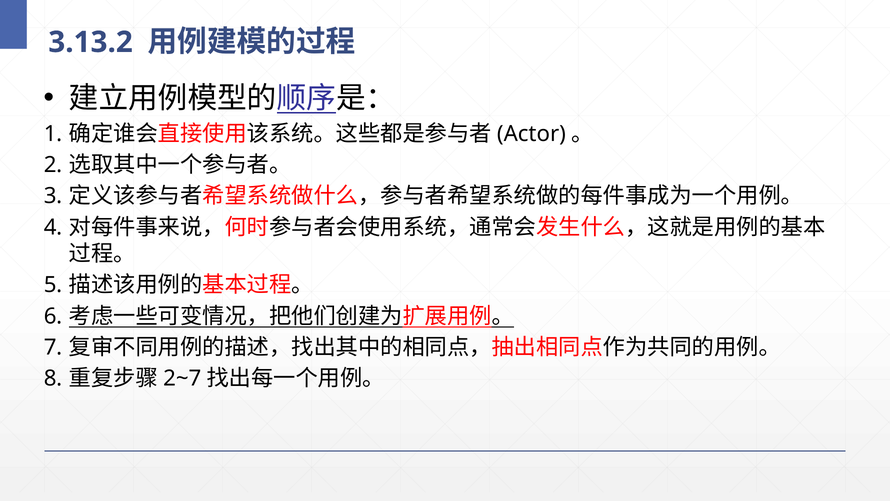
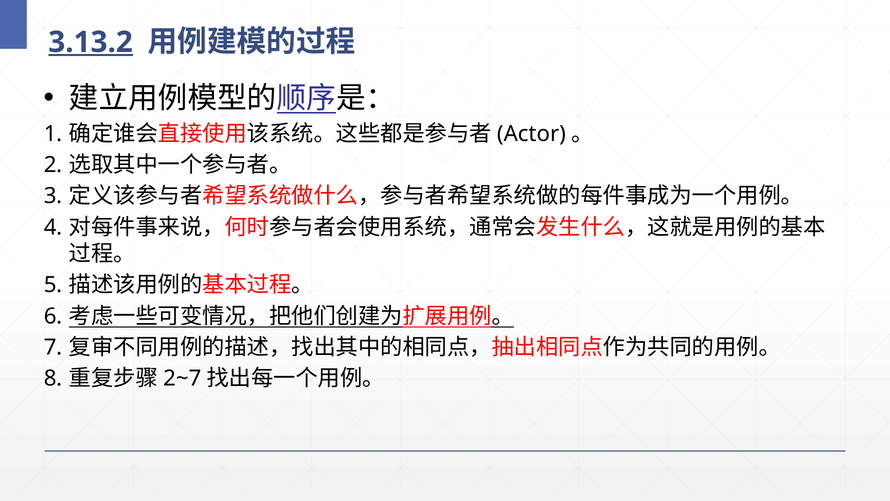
3.13.2 underline: none -> present (91, 42)
